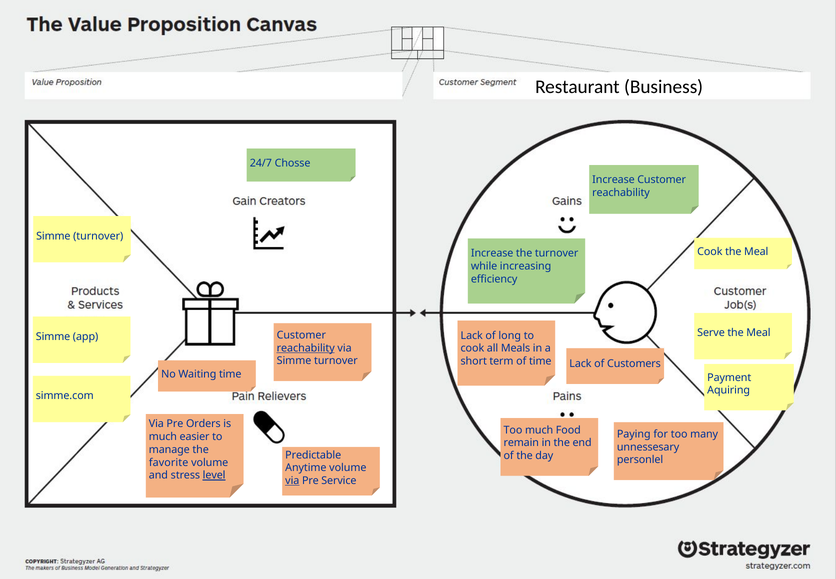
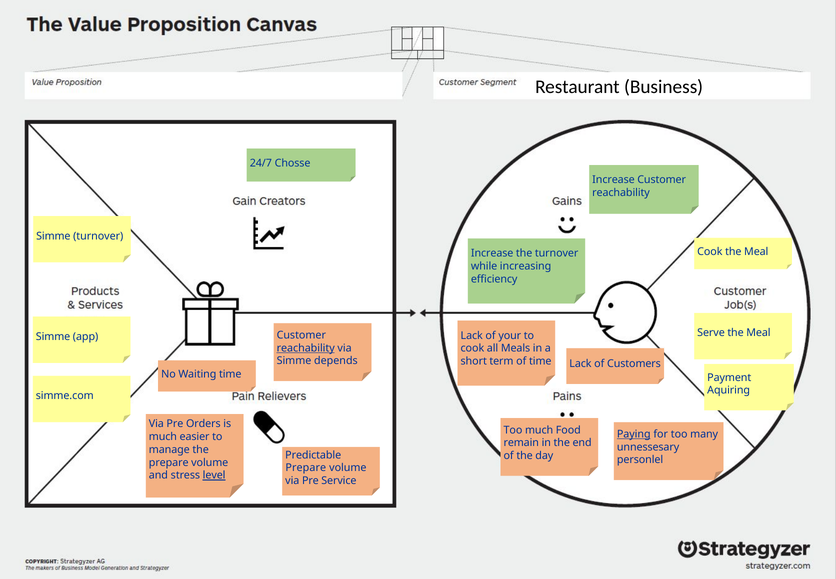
long: long -> your (510, 335)
turnover: turnover -> depends (336, 361)
Paying underline: none -> present (634, 434)
favorite: favorite -> prepare (169, 462)
Anytime: Anytime -> Prepare (306, 468)
via underline: present -> none (292, 481)
